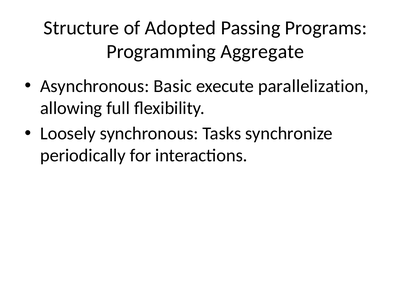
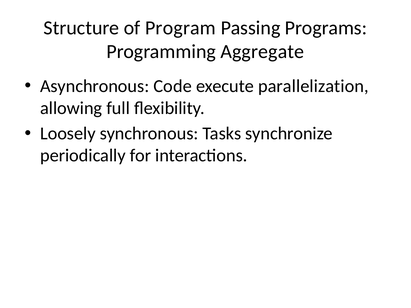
Adopted: Adopted -> Program (181, 28)
Basic: Basic -> Code (173, 86)
